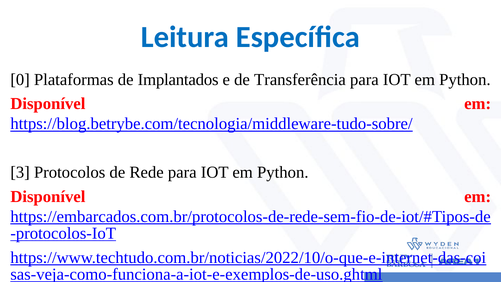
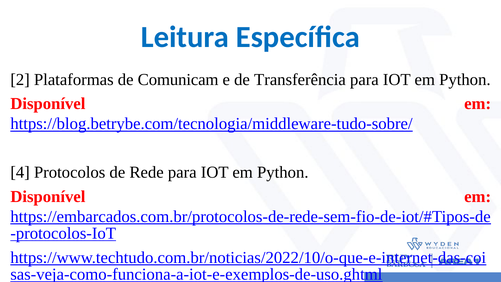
0: 0 -> 2 (20, 79)
Implantados: Implantados -> Comunicam (178, 79)
3: 3 -> 4 (20, 172)
